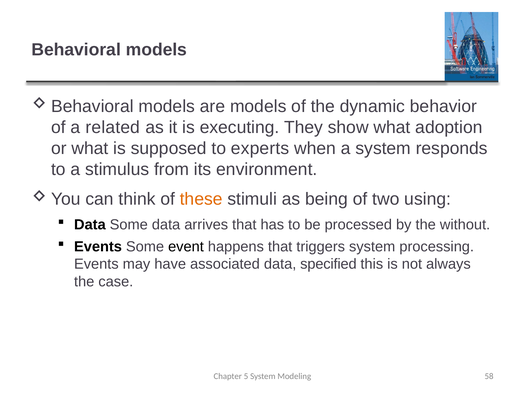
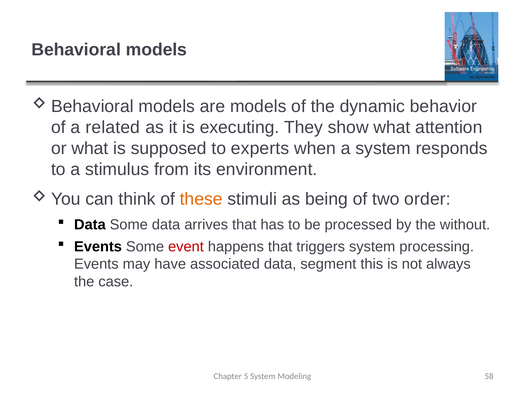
adoption: adoption -> attention (449, 127)
using: using -> order (428, 199)
event colour: black -> red (186, 246)
specified: specified -> segment (328, 264)
